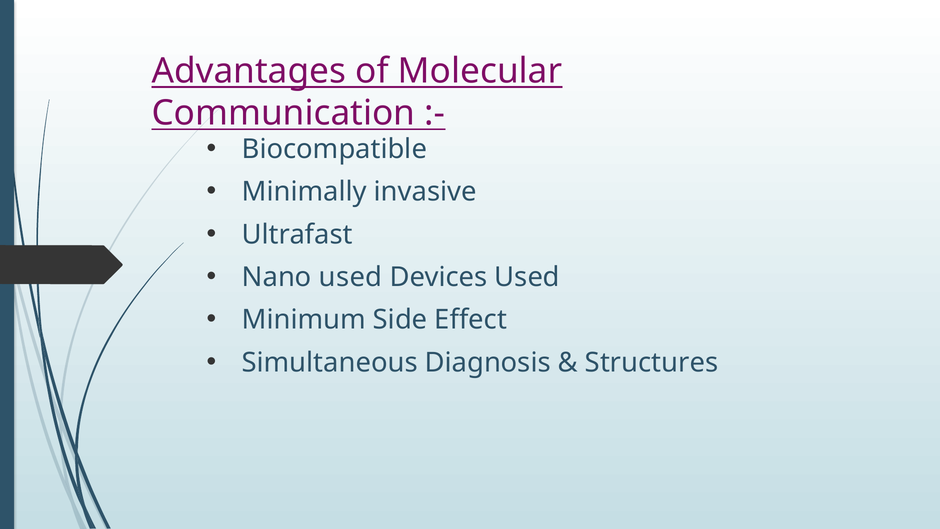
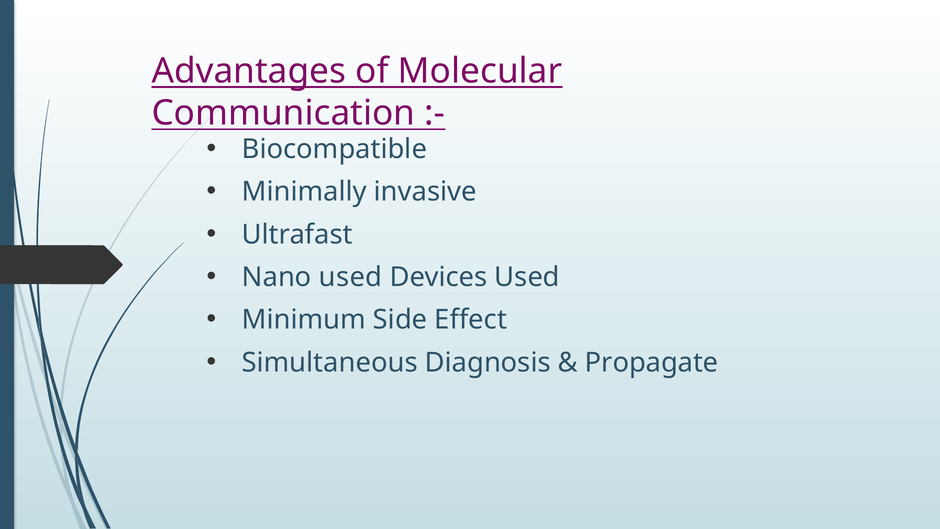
Structures: Structures -> Propagate (652, 362)
